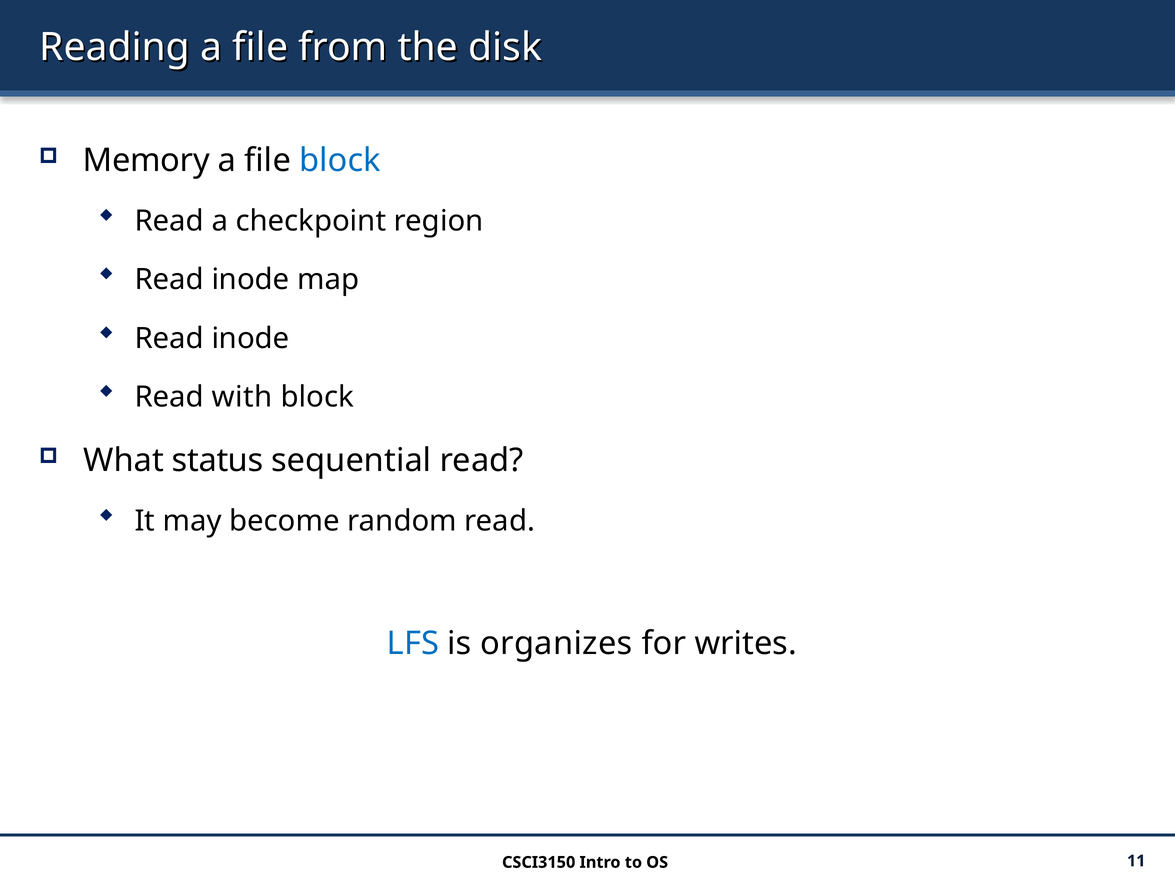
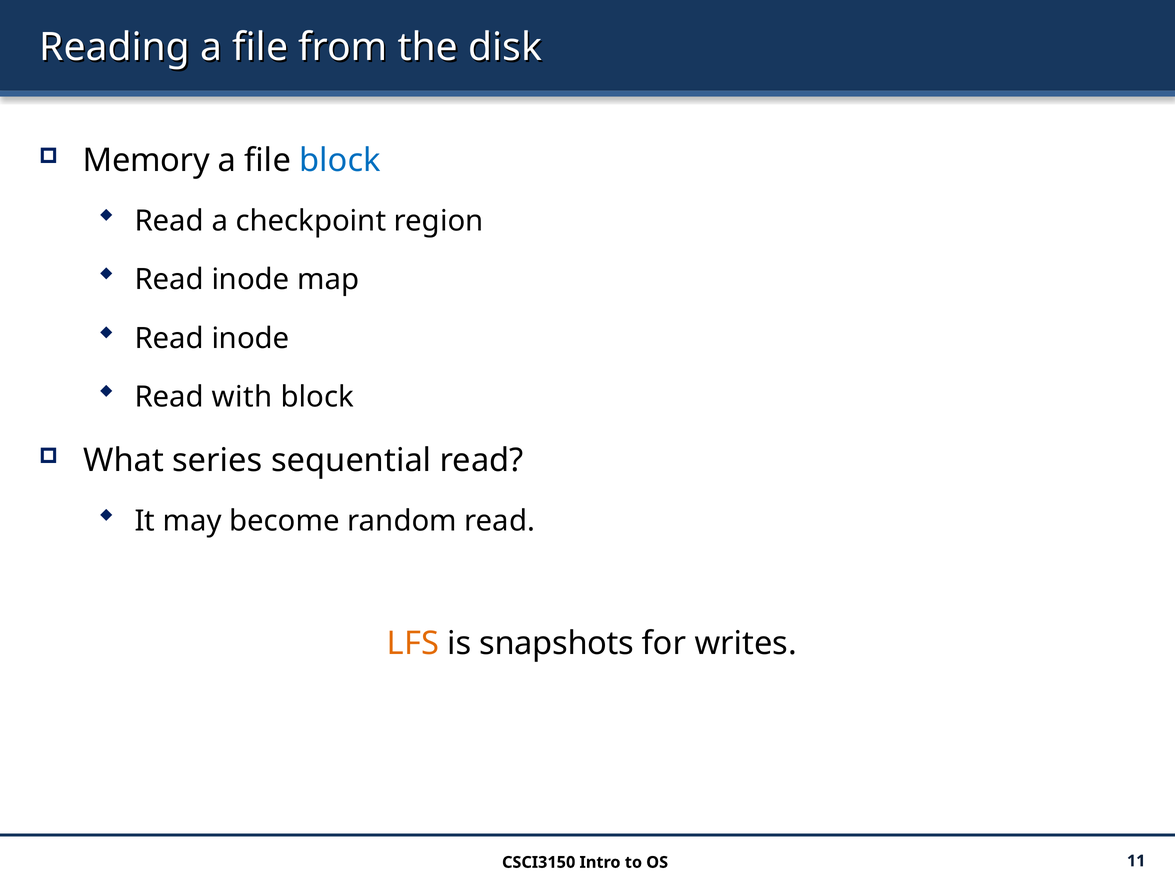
status: status -> series (217, 461)
LFS colour: blue -> orange (413, 643)
organizes: organizes -> snapshots (557, 643)
